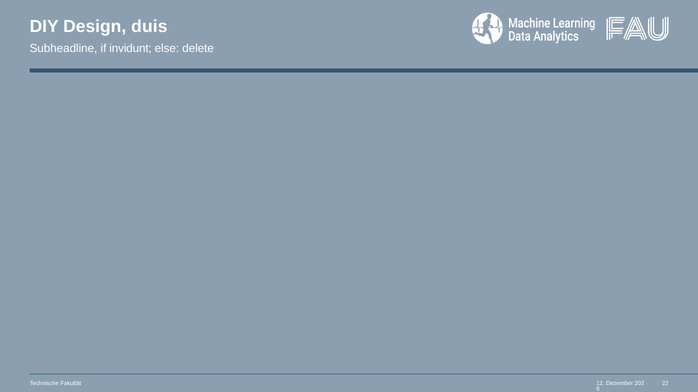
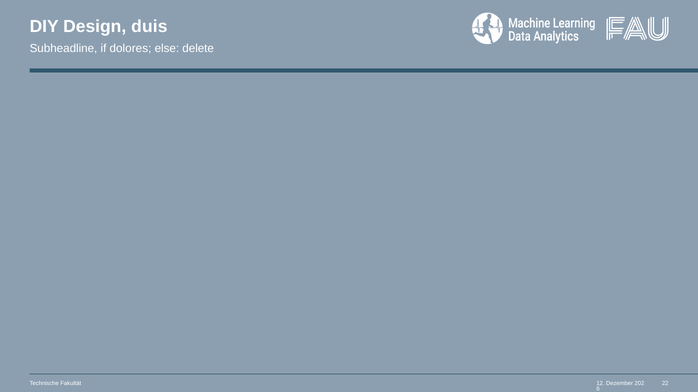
invidunt: invidunt -> dolores (130, 49)
